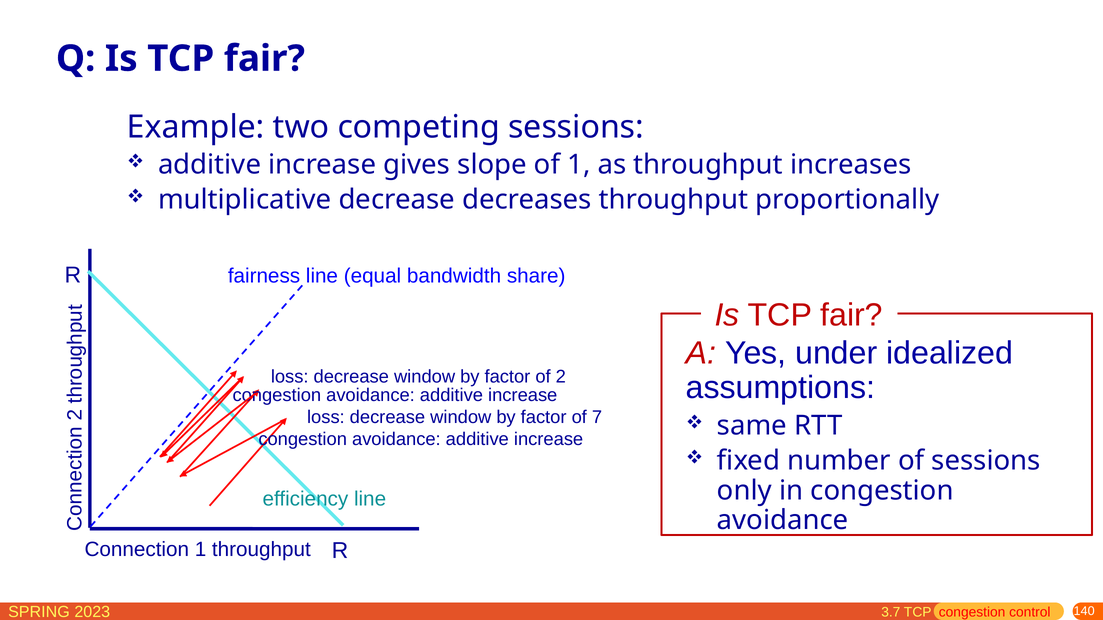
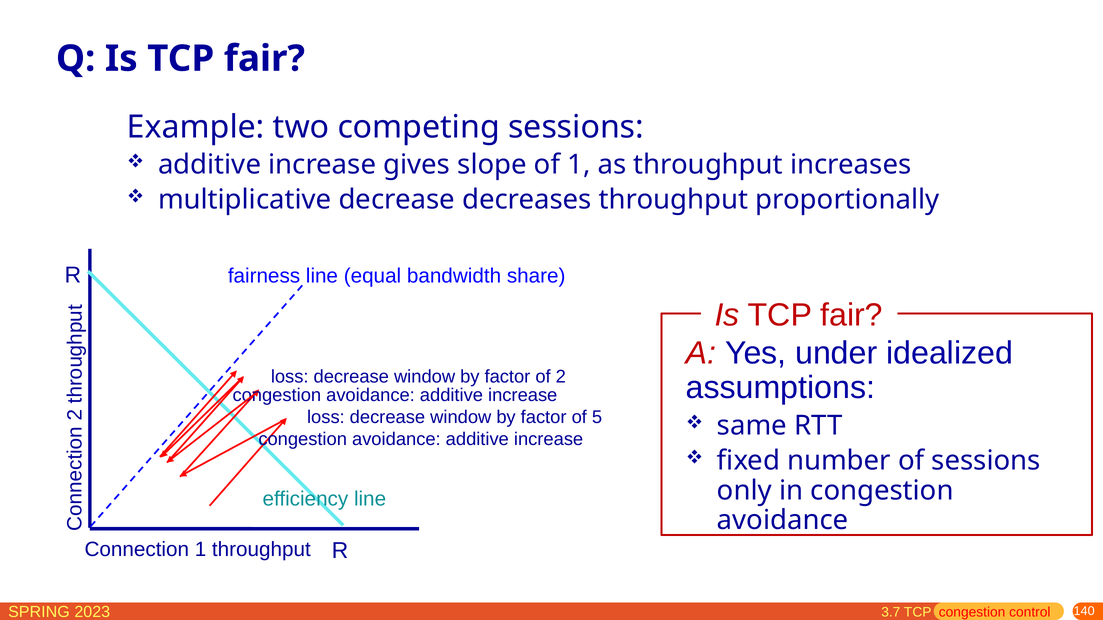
7: 7 -> 5 (597, 417)
